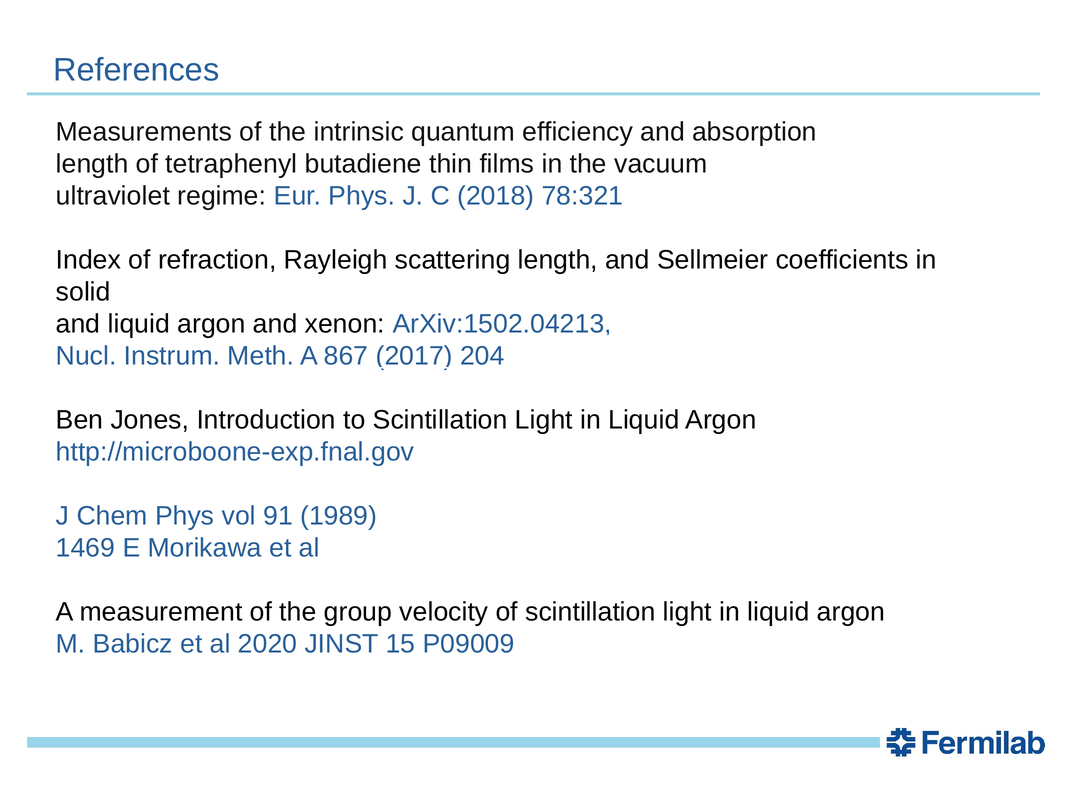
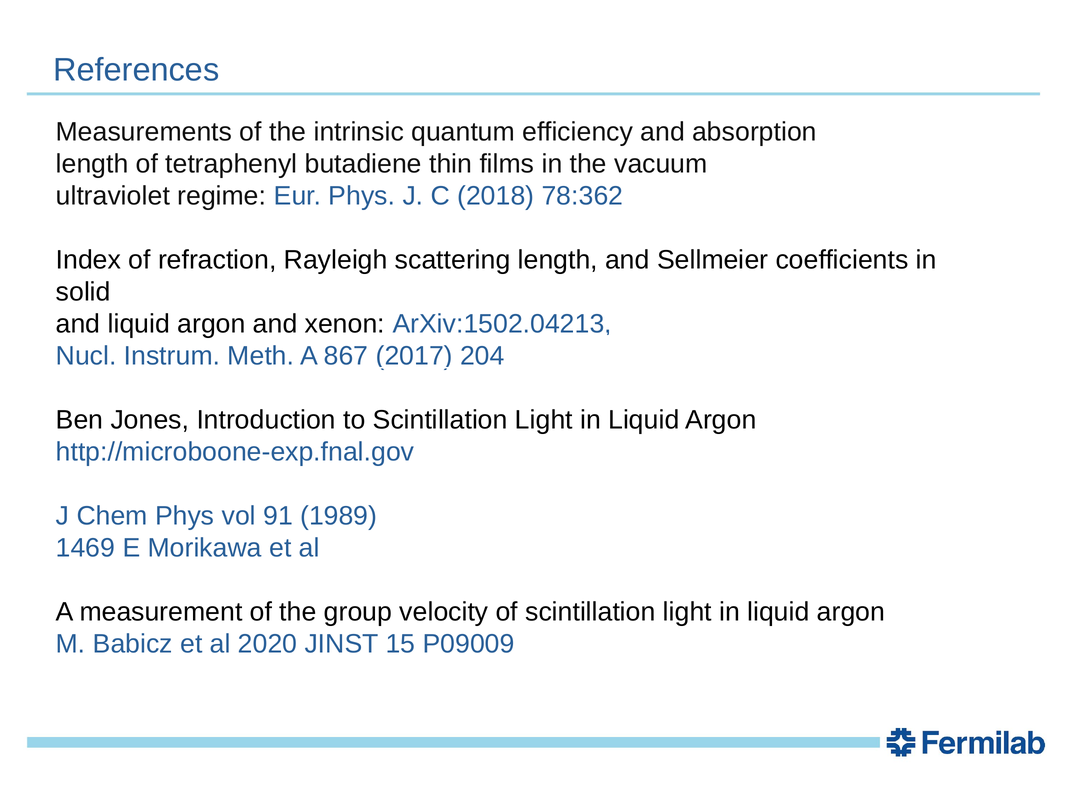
78:321: 78:321 -> 78:362 (582, 196)
